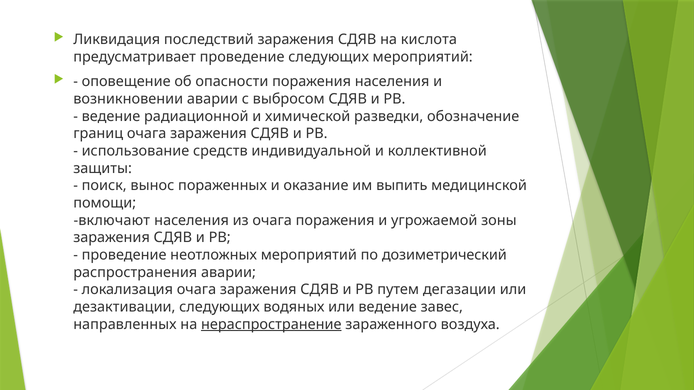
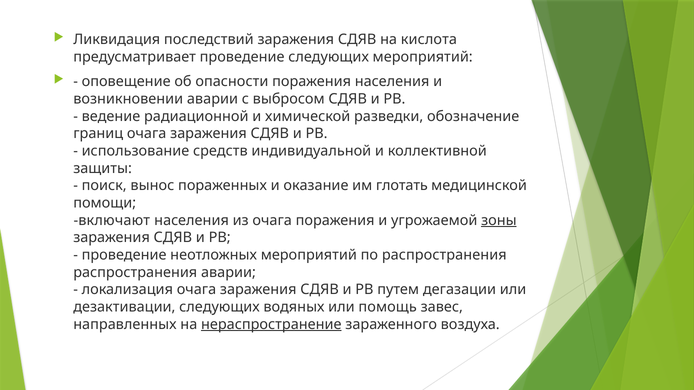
выпить: выпить -> глотать (402, 186)
зоны underline: none -> present (499, 221)
по дозиметрический: дозиметрический -> распространения (444, 255)
или ведение: ведение -> помощь (388, 307)
